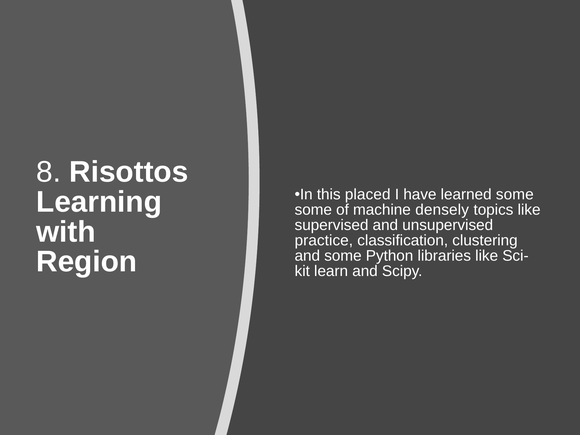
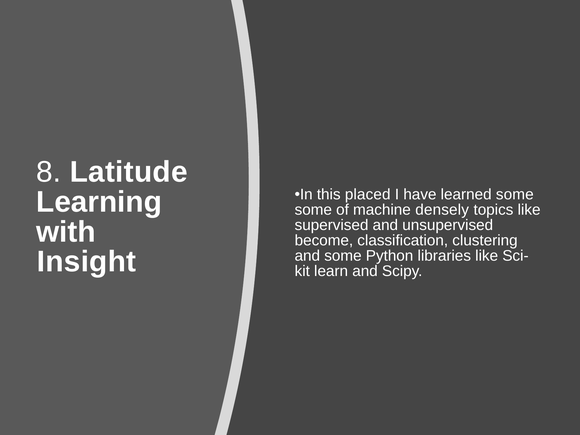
Risottos: Risottos -> Latitude (129, 172)
practice: practice -> become (324, 240)
Region: Region -> Insight (86, 262)
